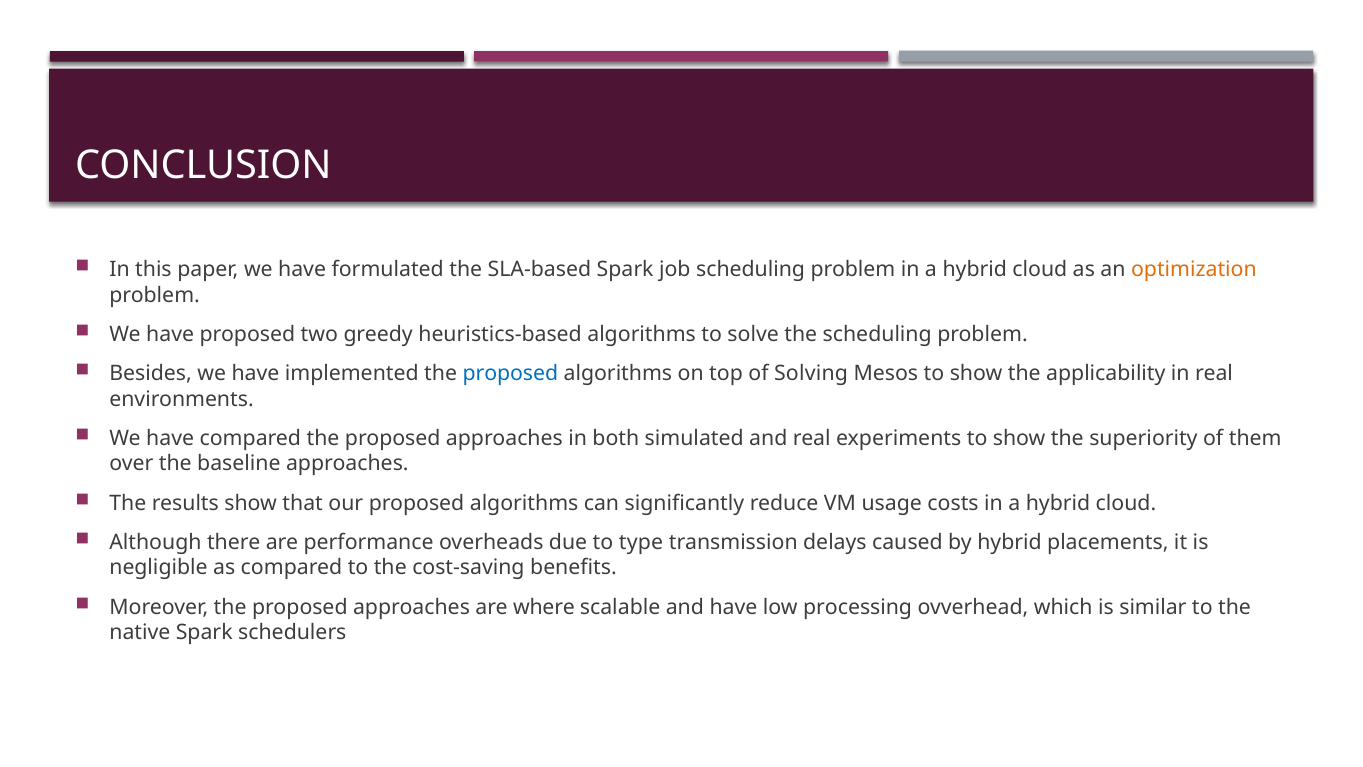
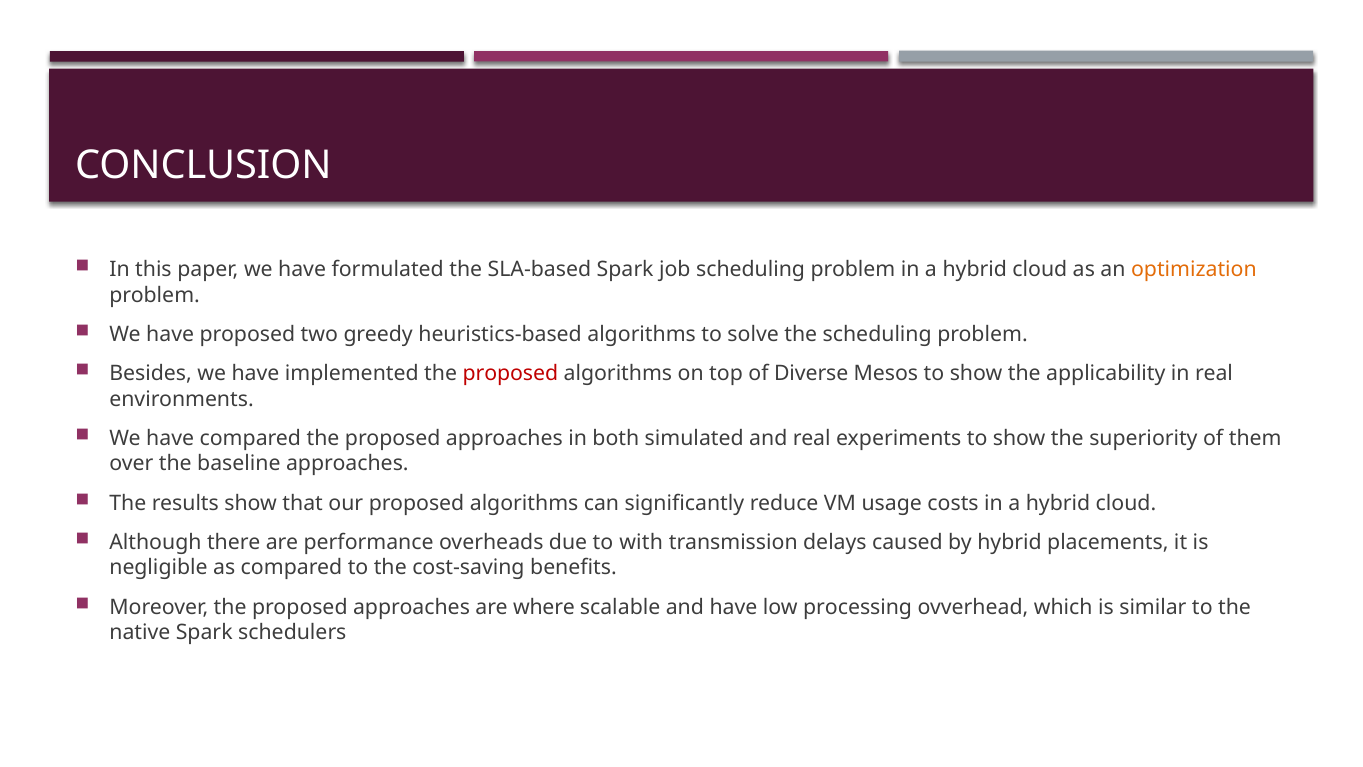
proposed colour: blue -> red (510, 373)
Solving: Solving -> Diverse (811, 373)
type: type -> with (641, 542)
